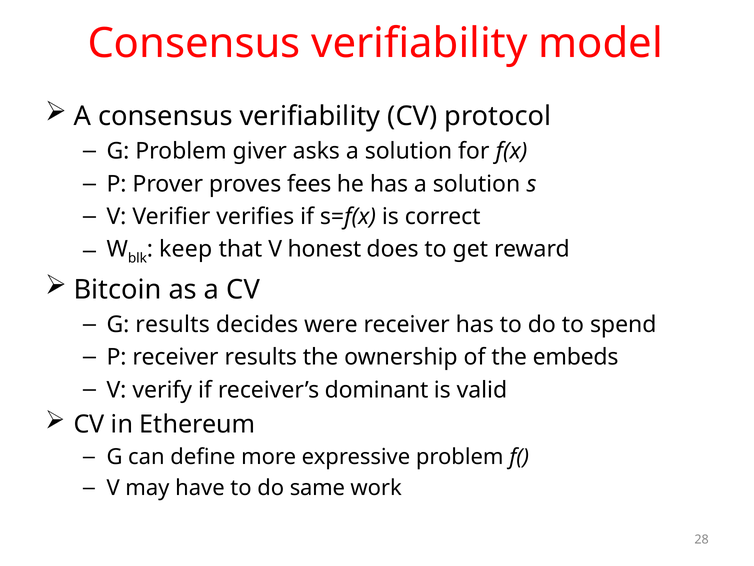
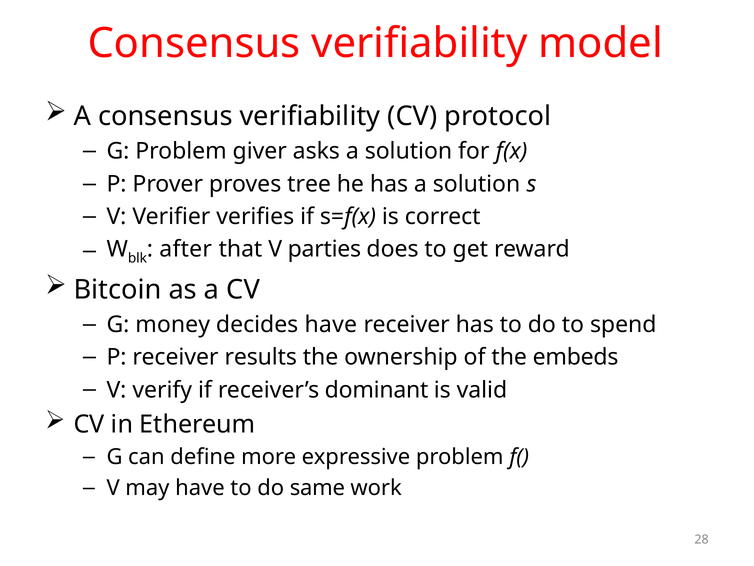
fees: fees -> tree (309, 184)
keep: keep -> after (186, 249)
honest: honest -> parties (324, 249)
G results: results -> money (173, 324)
decides were: were -> have (331, 324)
